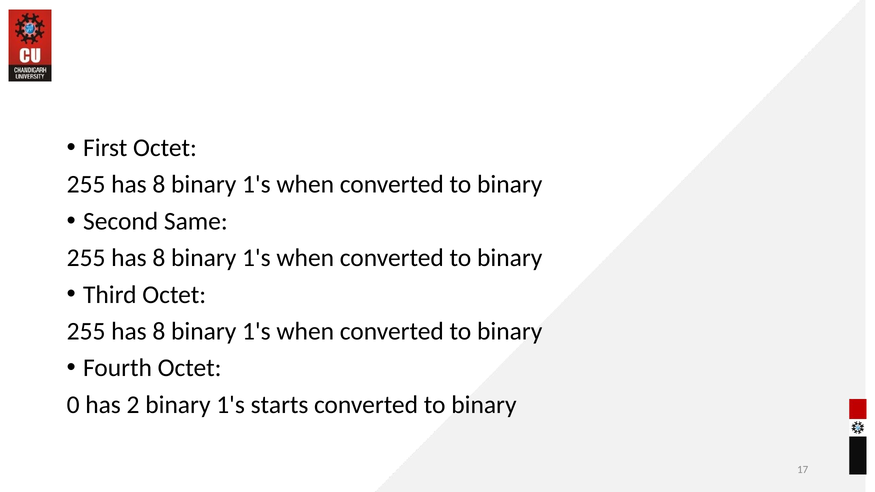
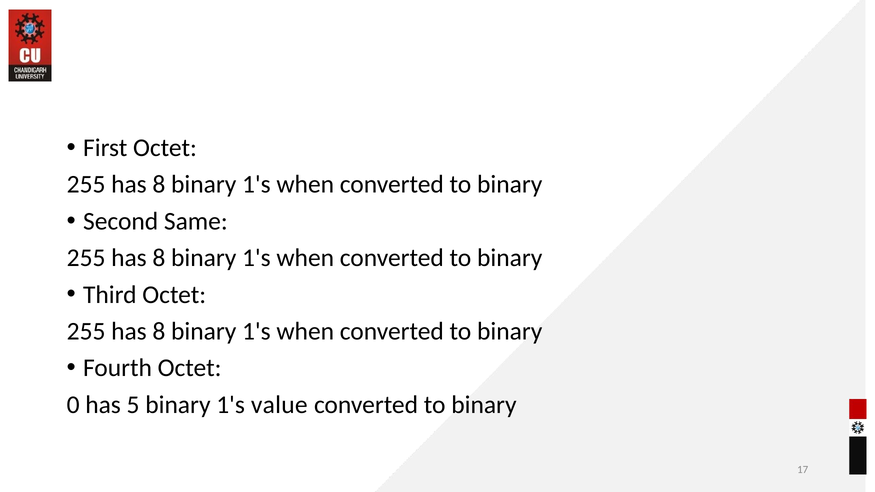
2: 2 -> 5 (133, 405)
starts: starts -> value (279, 405)
